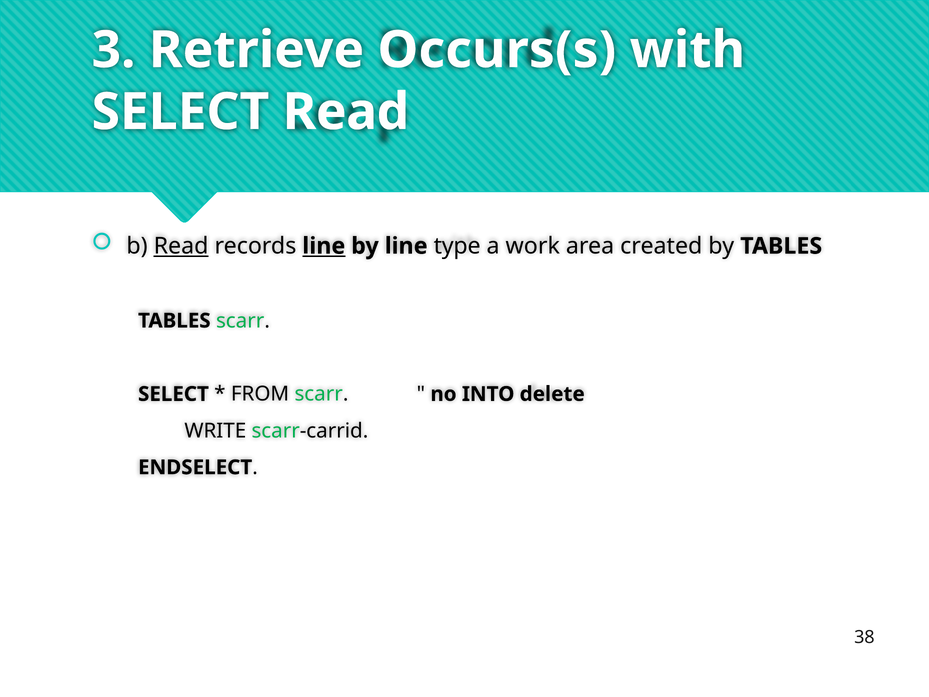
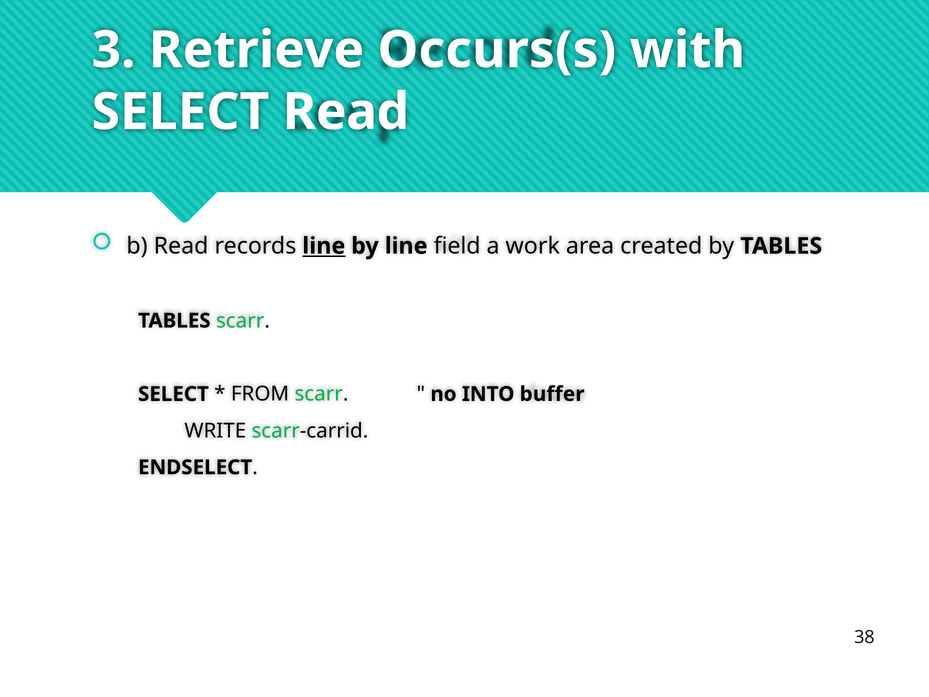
Read underline: present -> none (181, 246)
type: type -> field (457, 246)
delete: delete -> buffer (552, 394)
